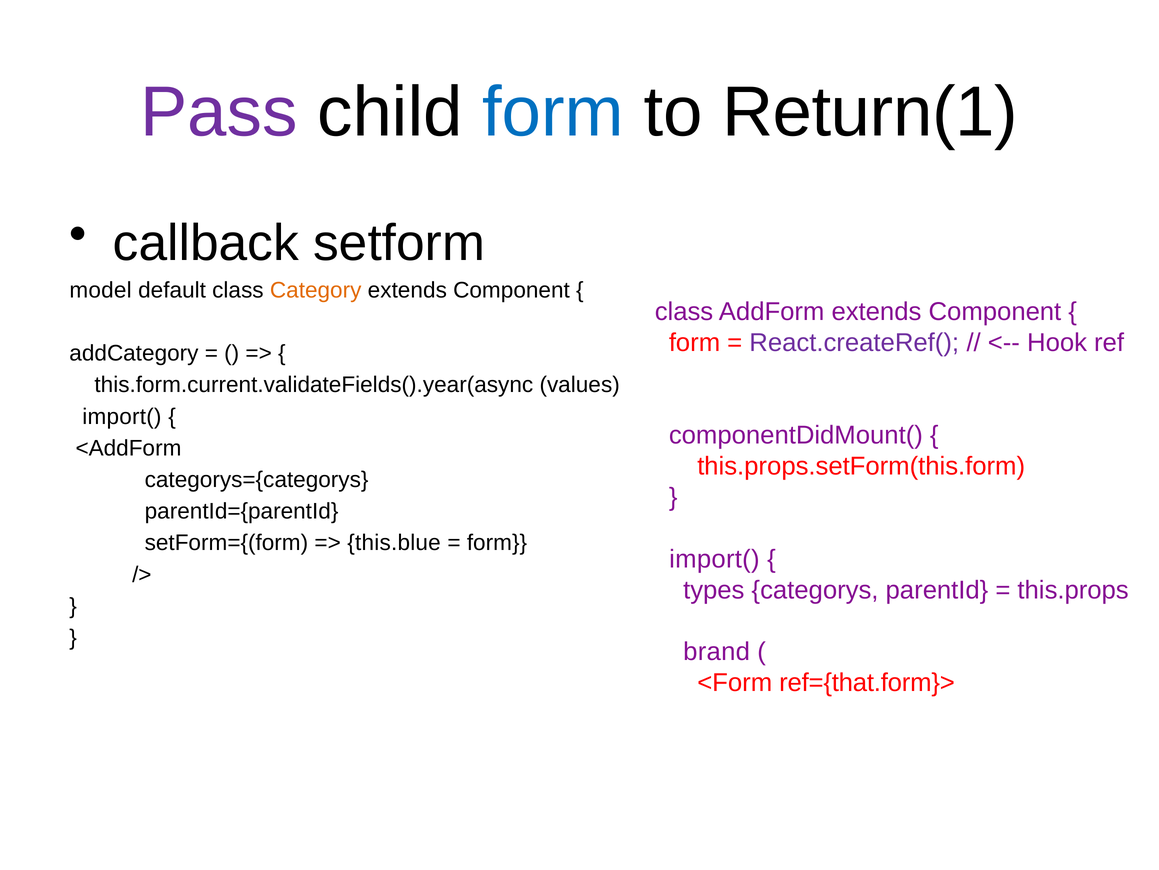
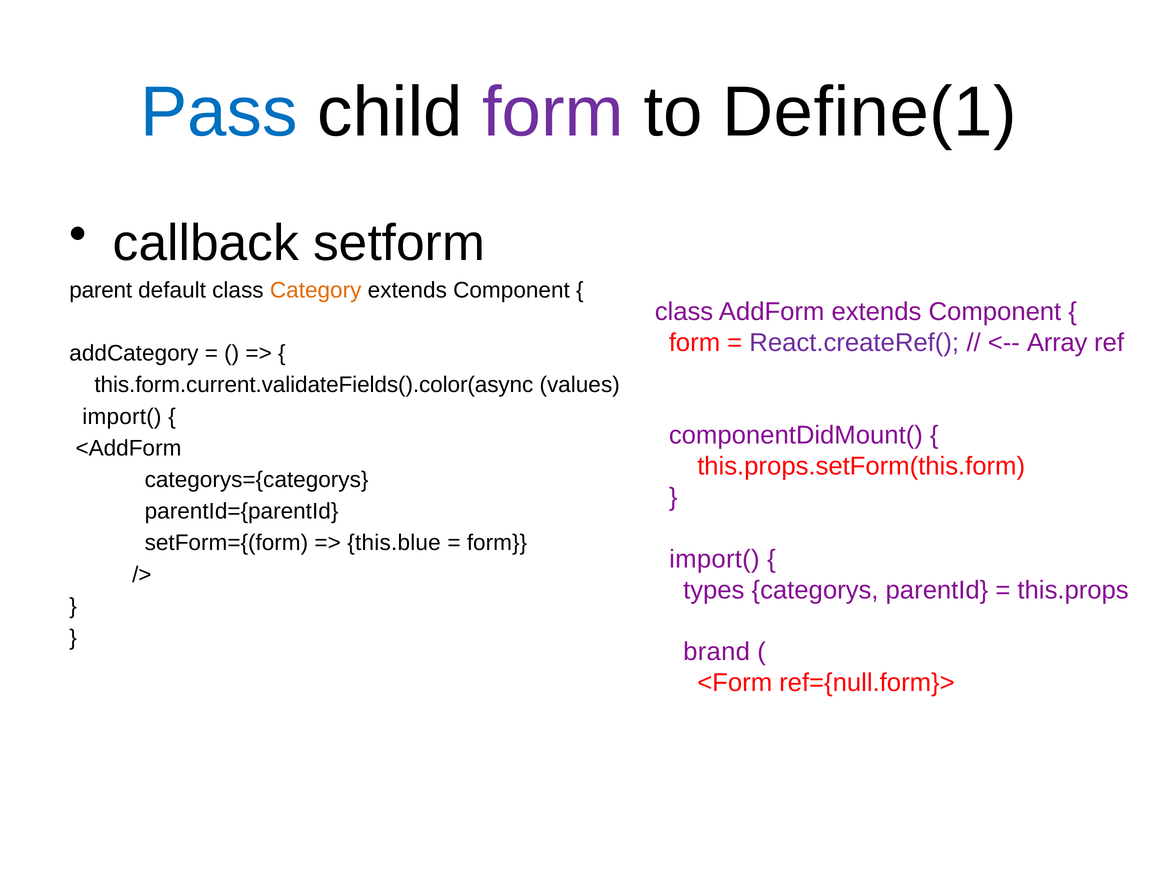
Pass colour: purple -> blue (219, 112)
form colour: blue -> purple (553, 112)
Return(1: Return(1 -> Define(1 (869, 112)
model: model -> parent (101, 290)
Hook: Hook -> Array (1057, 342)
this.form.current.validateFields().year(async: this.form.current.validateFields().year(async -> this.form.current.validateFields().color(async (314, 385)
ref={that.form}>: ref={that.form}> -> ref={null.form}> (867, 682)
